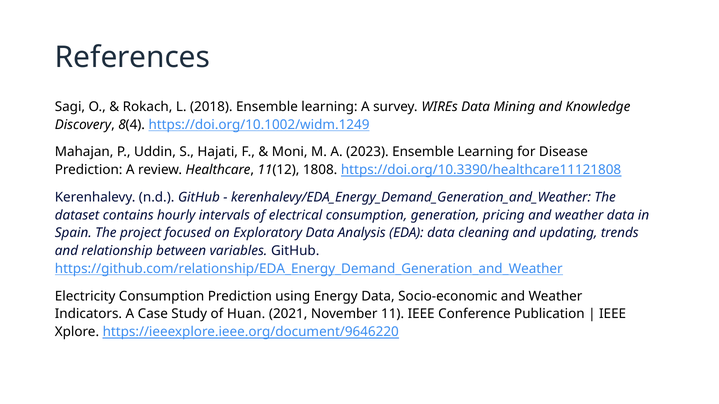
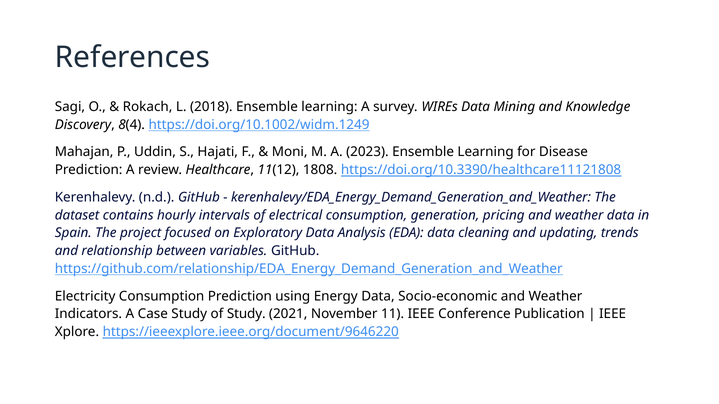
of Huan: Huan -> Study (246, 314)
